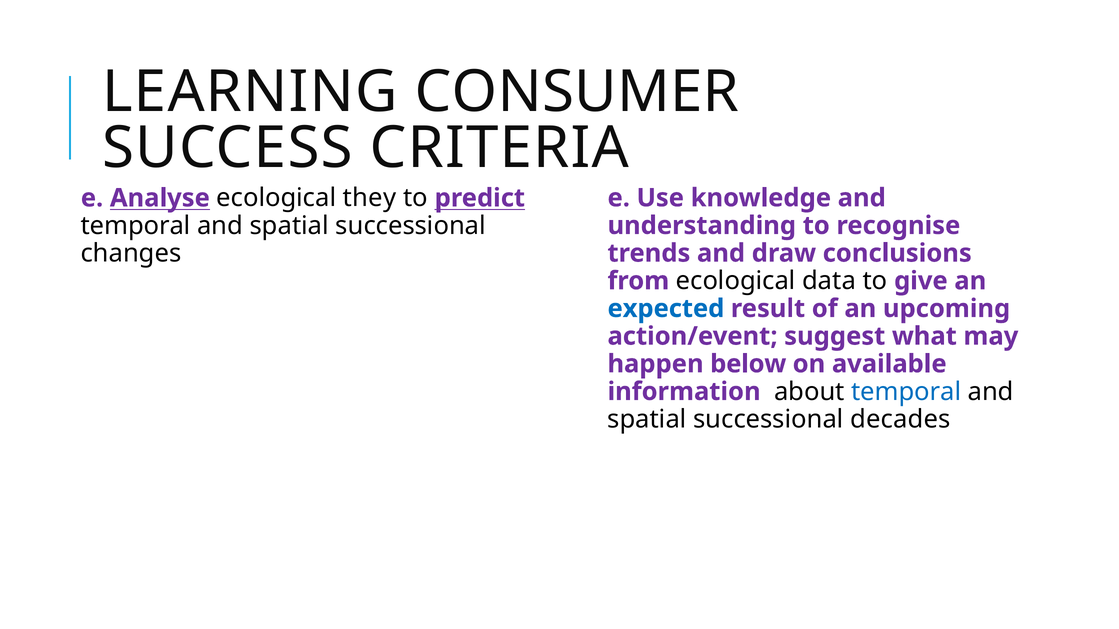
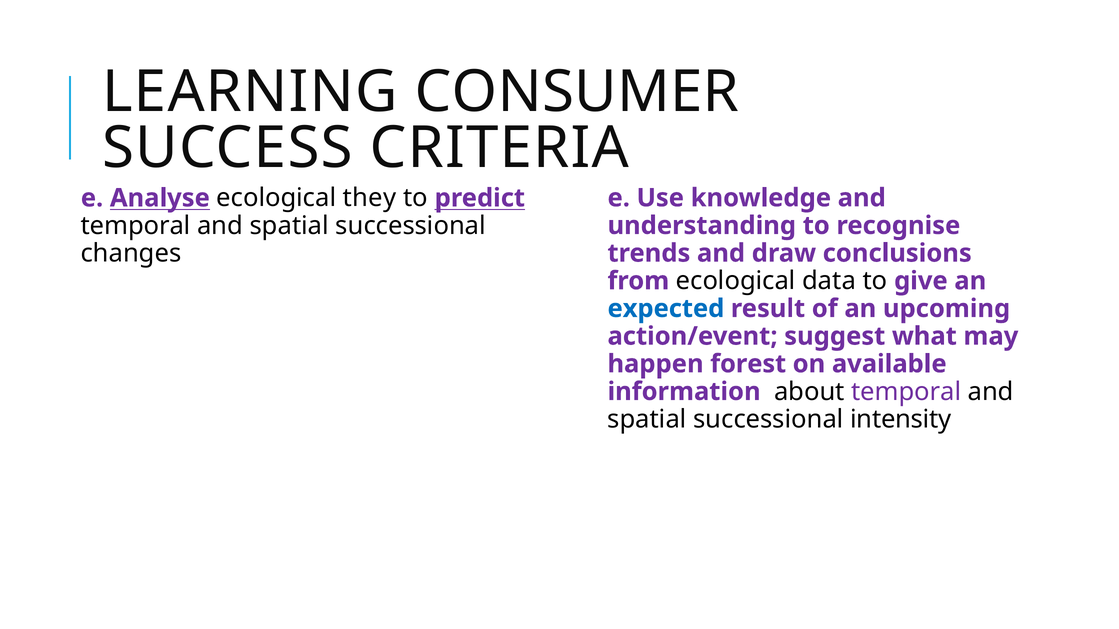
below: below -> forest (748, 364)
temporal colour: blue -> purple (906, 392)
decades: decades -> intensity (901, 420)
